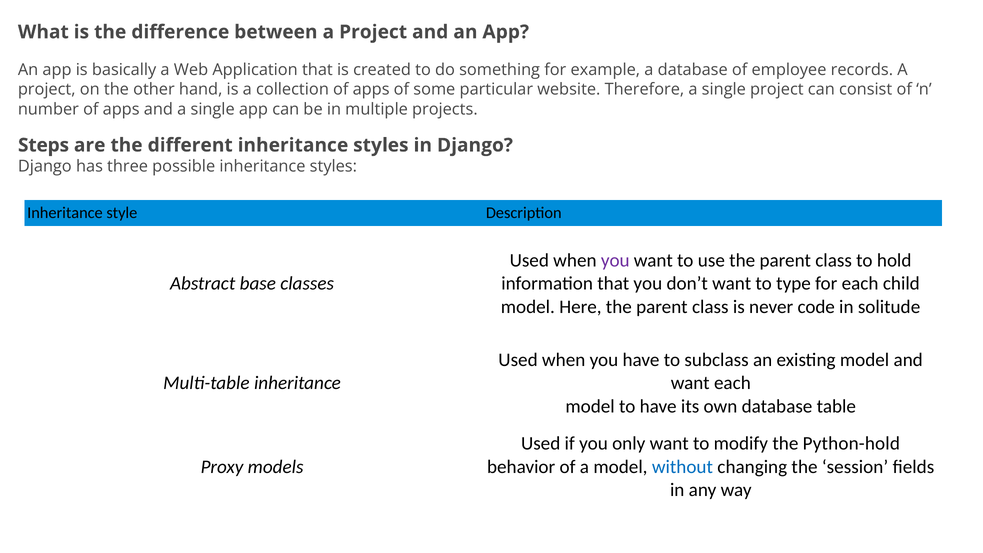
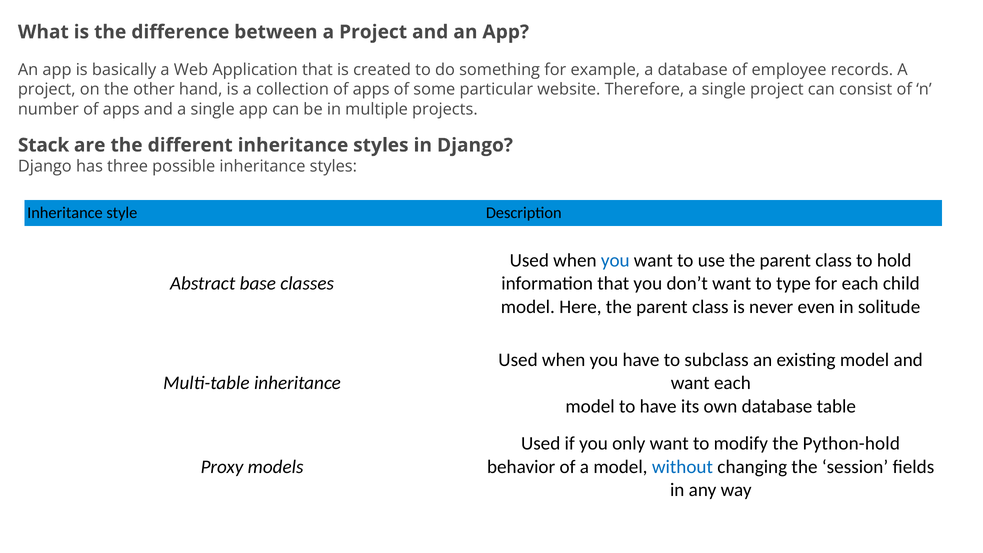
Steps: Steps -> Stack (44, 145)
you colour: purple -> blue (615, 260)
code: code -> even (816, 307)
